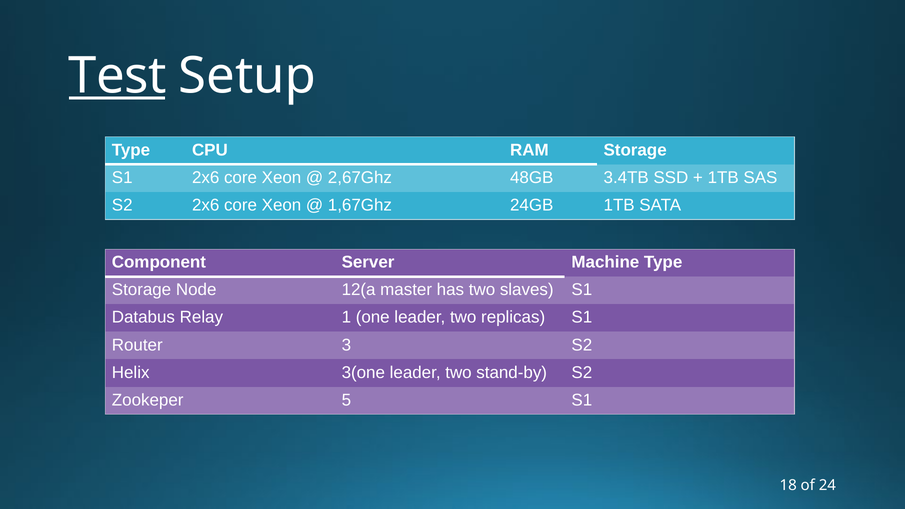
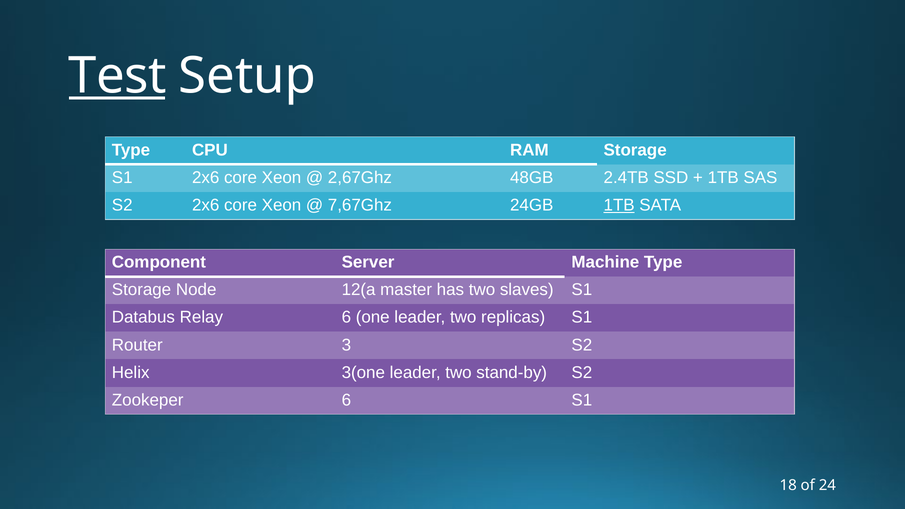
3.4TB: 3.4TB -> 2.4TB (626, 178)
1,67Ghz: 1,67Ghz -> 7,67Ghz (360, 205)
1TB underline: none -> present (619, 205)
Relay 1: 1 -> 6 (346, 317)
Zookeper 5: 5 -> 6 (346, 400)
